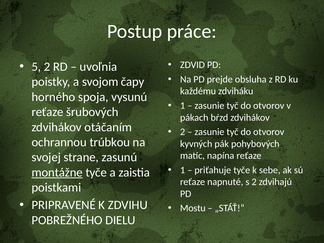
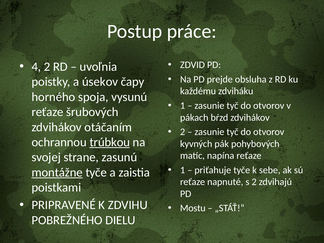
5: 5 -> 4 (36, 67)
svojom: svojom -> úsekov (100, 82)
trúbkou underline: none -> present (110, 142)
